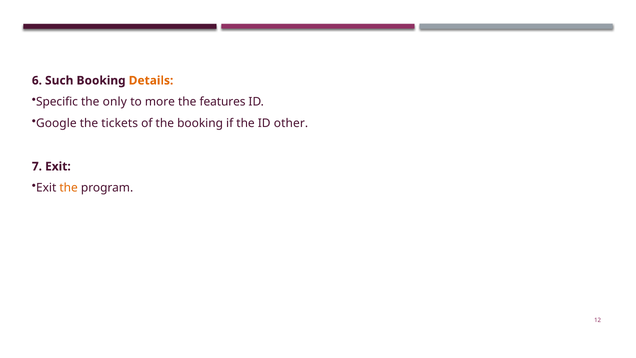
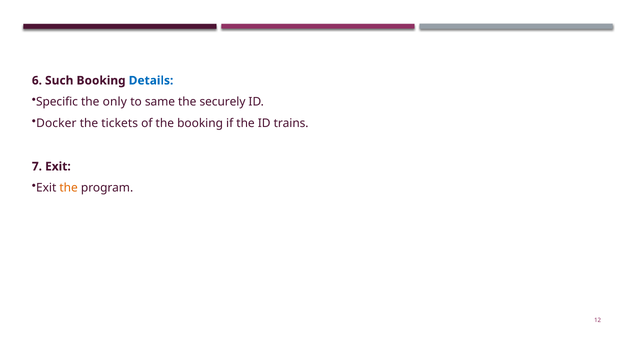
Details colour: orange -> blue (151, 80)
more: more -> same (160, 102)
features: features -> securely (223, 102)
Google: Google -> Docker (56, 123)
other: other -> trains (291, 123)
